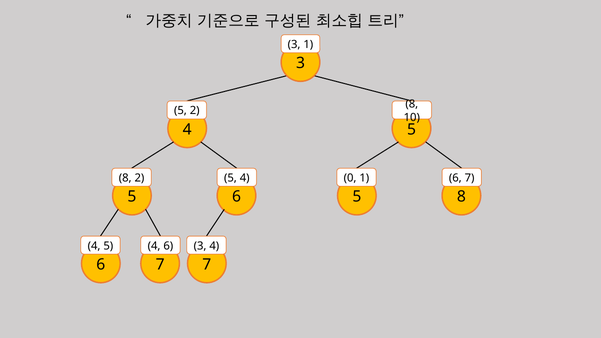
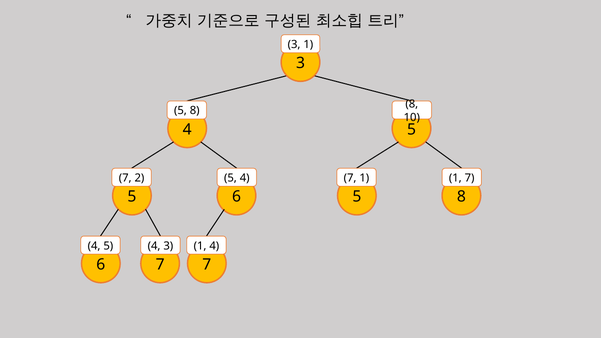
2: 2 -> 8 (195, 111)
8: 8 -> 7 (125, 178)
0: 0 -> 7 (350, 178)
6: 6 -> 1 (455, 178)
4 6: 6 -> 3 (168, 246)
3: 3 -> 1 (200, 246)
